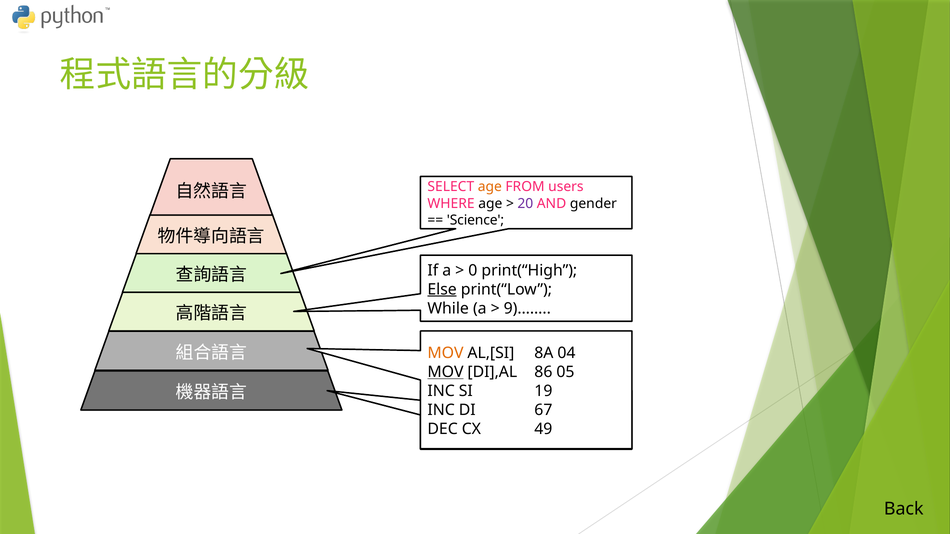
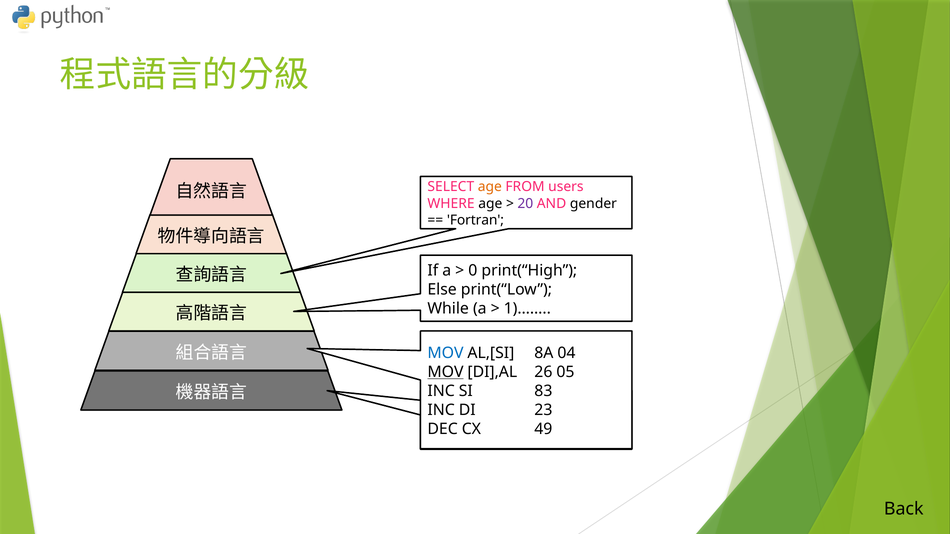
Science: Science -> Fortran (475, 220)
Else underline: present -> none (442, 290)
9)……: 9)…… -> 1)…… (527, 309)
MOV colour: orange -> blue (445, 353)
86: 86 -> 26 (543, 372)
19: 19 -> 83 (543, 391)
67: 67 -> 23 (543, 410)
